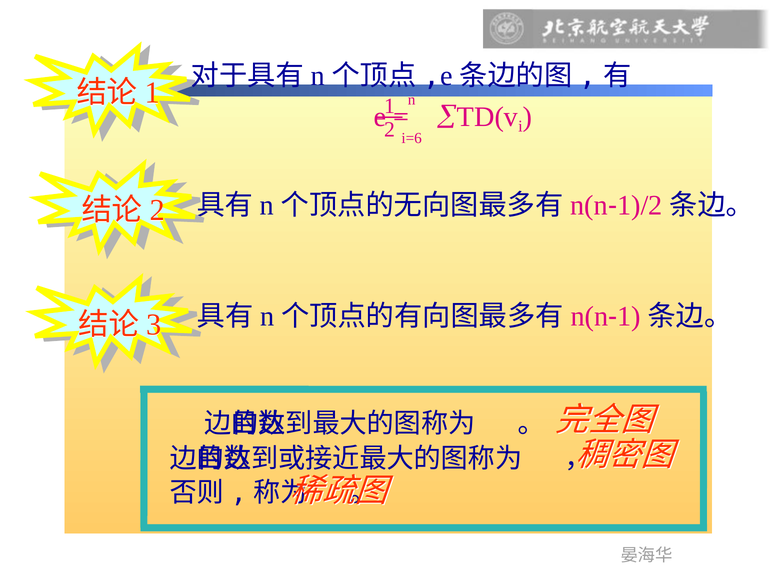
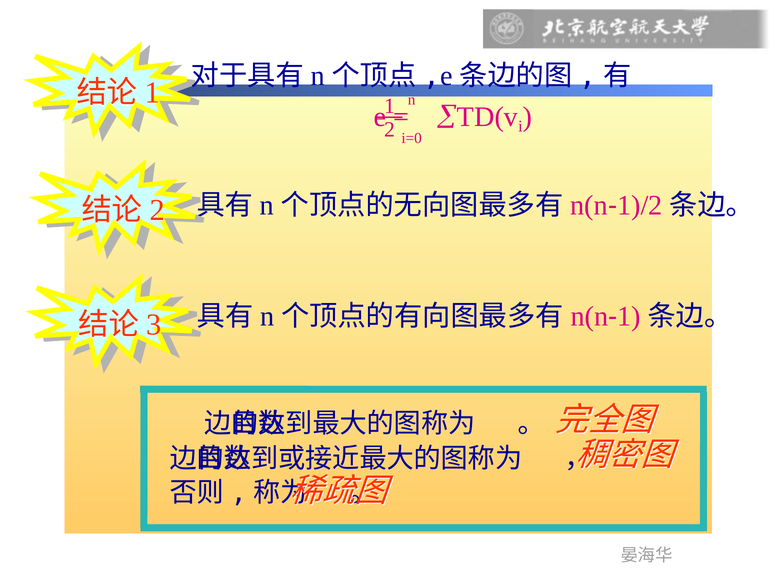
i=6: i=6 -> i=0 (412, 138)
